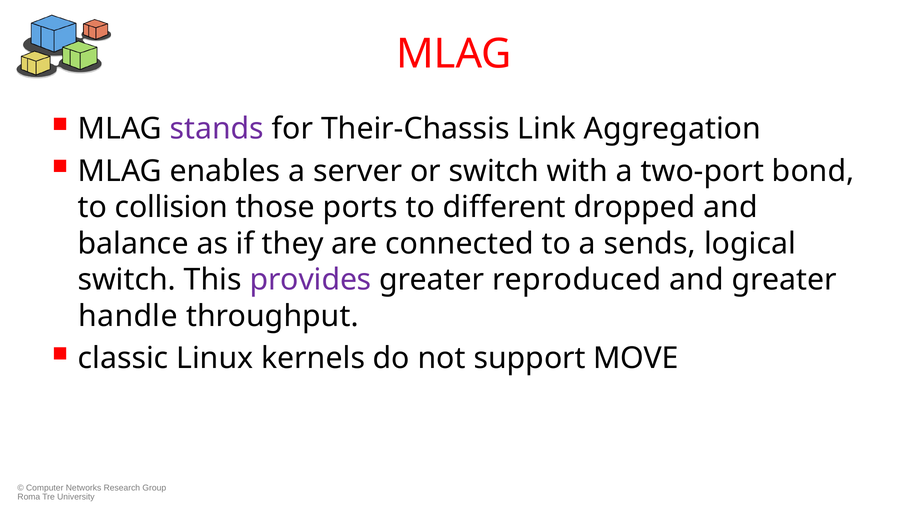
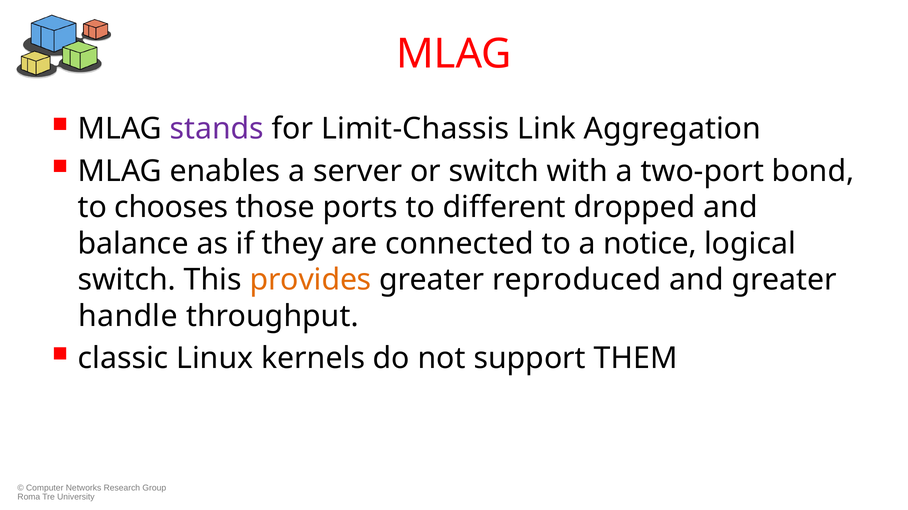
Their-Chassis: Their-Chassis -> Limit-Chassis (415, 129)
collision: collision -> chooses (171, 208)
sends: sends -> notice (650, 244)
provides colour: purple -> orange (311, 280)
MOVE: MOVE -> THEM (636, 359)
